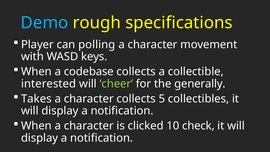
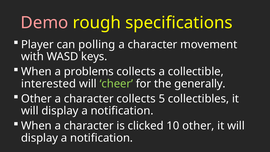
Demo colour: light blue -> pink (44, 23)
codebase: codebase -> problems (89, 72)
Takes: Takes -> Other (36, 99)
10 check: check -> other (198, 126)
